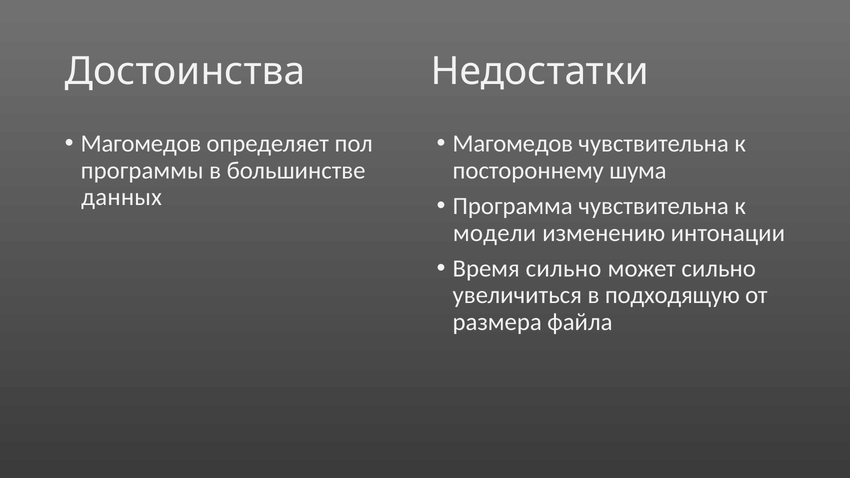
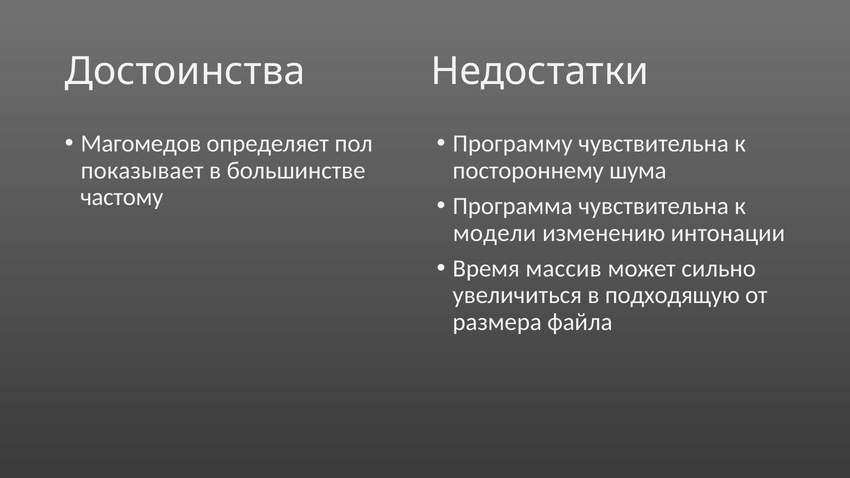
Магомедов: Магомедов -> Программу (513, 144)
программы: программы -> показывает (142, 170)
данных: данных -> частому (122, 197)
Время сильно: сильно -> массив (564, 269)
